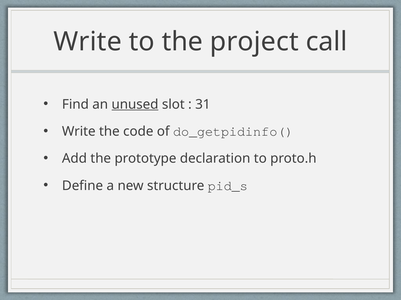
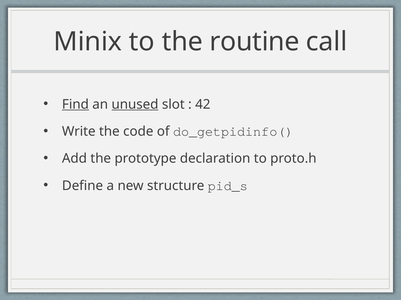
Write: Write -> Minix (88, 42)
project: project -> routine (254, 42)
Find underline: none -> present (75, 105)
31: 31 -> 42 (203, 105)
